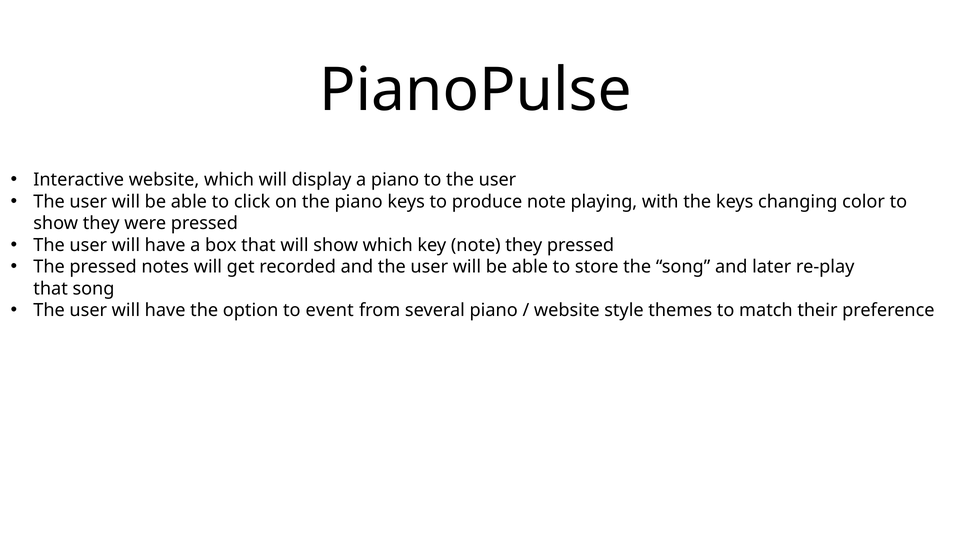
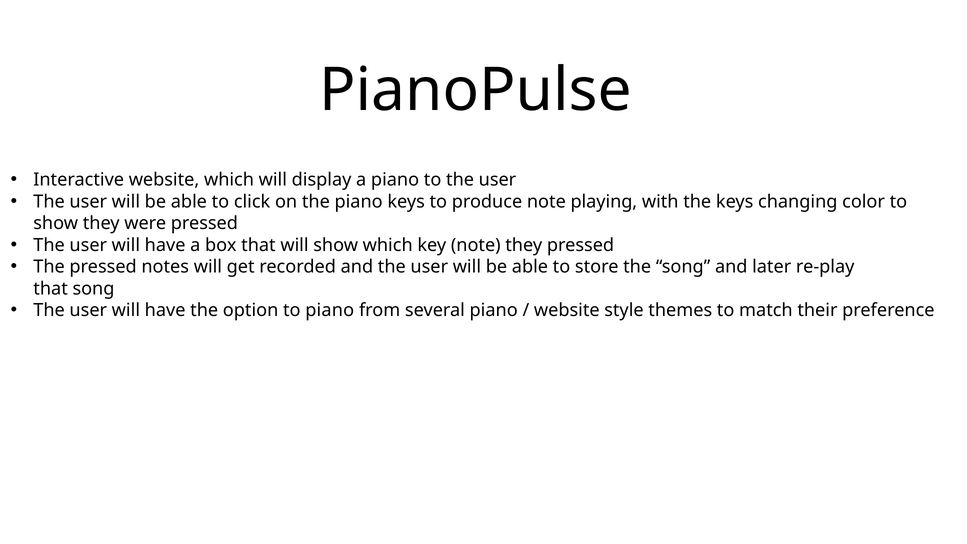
to event: event -> piano (330, 310)
